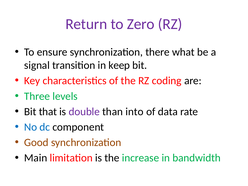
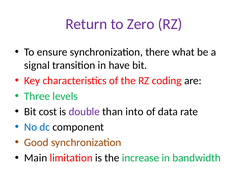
keep: keep -> have (119, 65)
that: that -> cost (48, 112)
